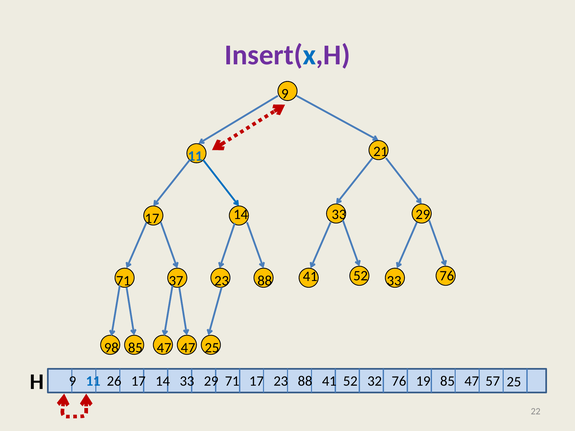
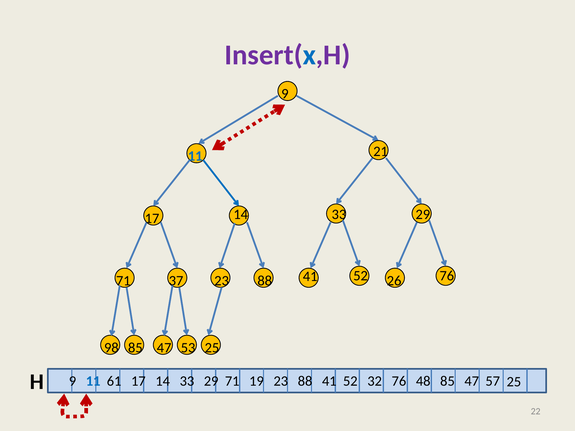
52 33: 33 -> 26 (394, 281)
47 47: 47 -> 53 (188, 348)
26: 26 -> 61 (114, 381)
71 17: 17 -> 19 (257, 381)
19: 19 -> 48 (423, 381)
